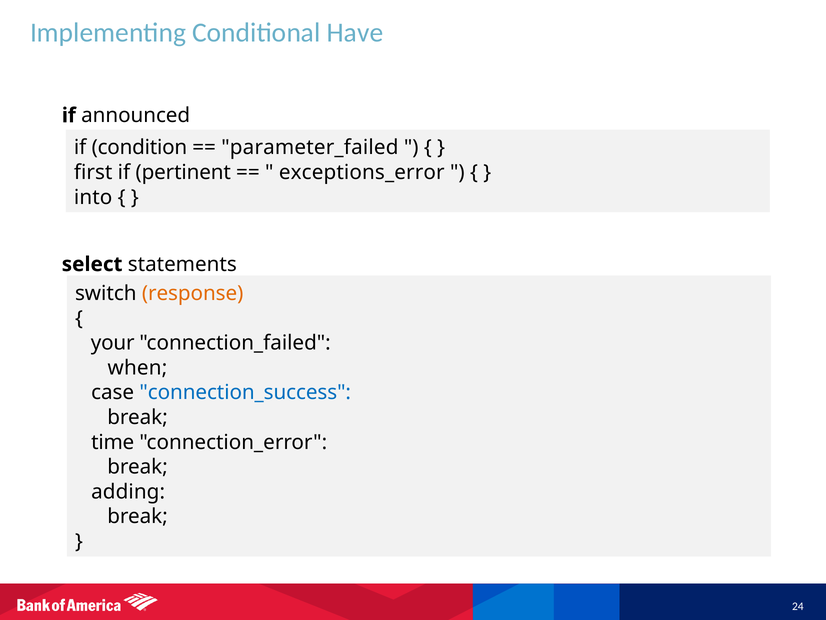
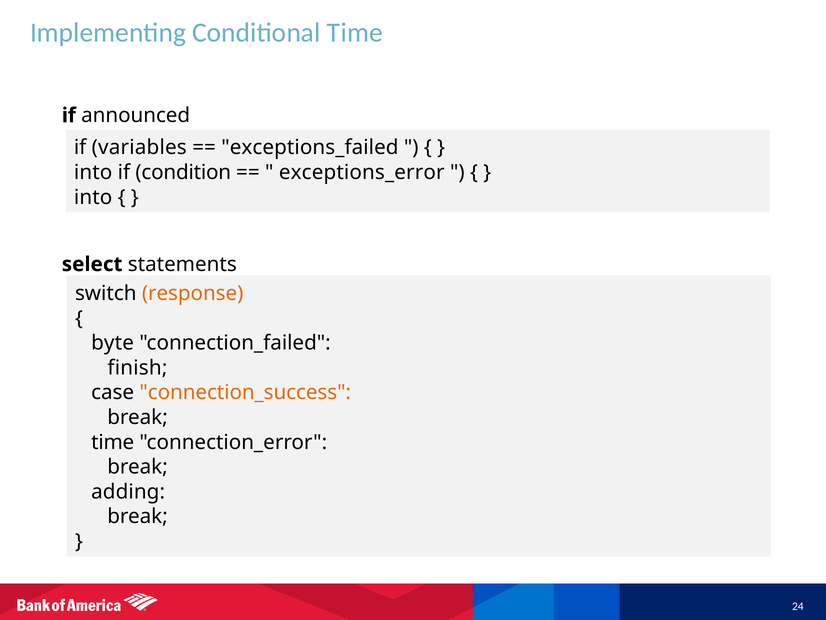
Conditional Have: Have -> Time (355, 33)
condition: condition -> variables (139, 147)
parameter_failed: parameter_failed -> exceptions_failed (310, 147)
first: first -> into (93, 172)
pertinent: pertinent -> condition (183, 172)
your: your -> byte (113, 343)
when: when -> finish (137, 368)
connection_success colour: blue -> orange (245, 392)
